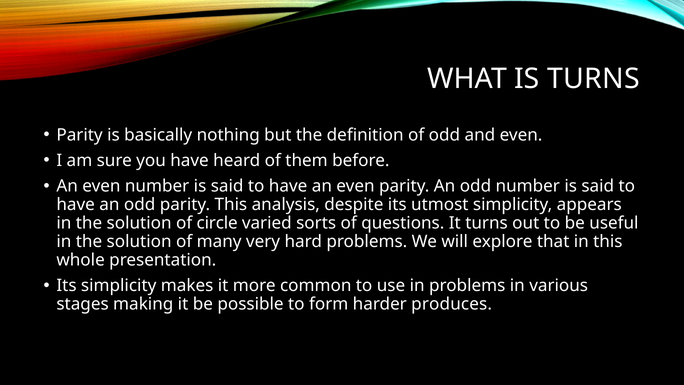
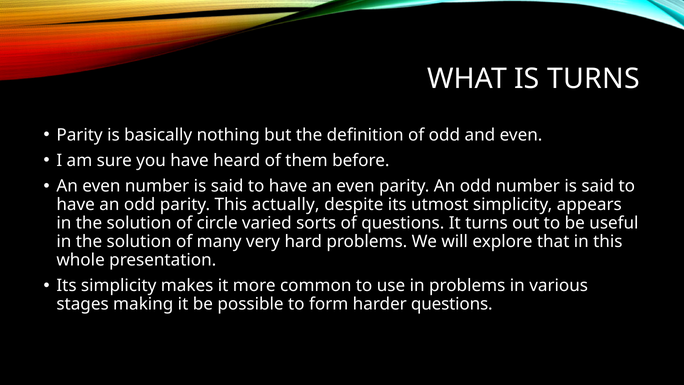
analysis: analysis -> actually (286, 204)
harder produces: produces -> questions (452, 304)
